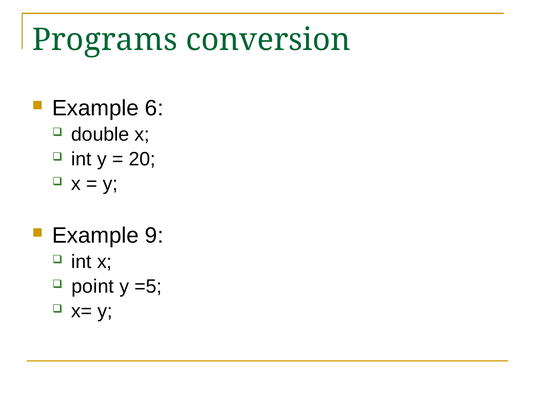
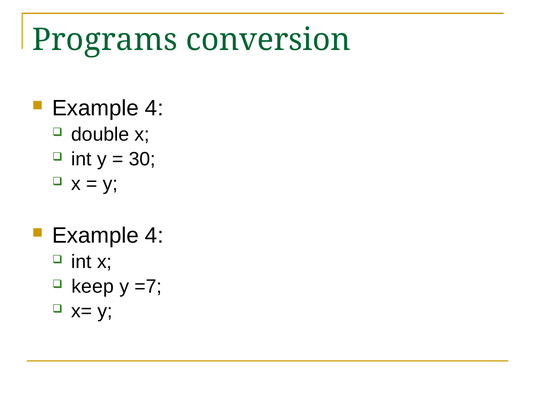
6: 6 -> 4 (154, 108)
20: 20 -> 30 (142, 159)
9: 9 -> 4 (154, 236)
point: point -> keep (93, 287)
=5: =5 -> =7 (148, 287)
